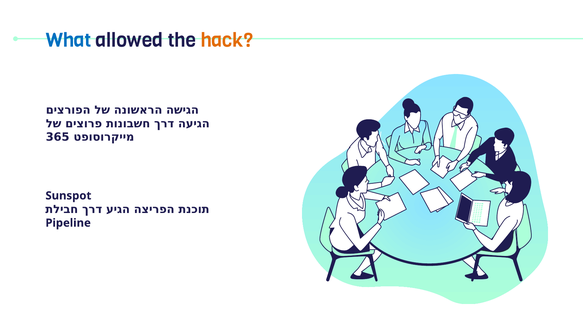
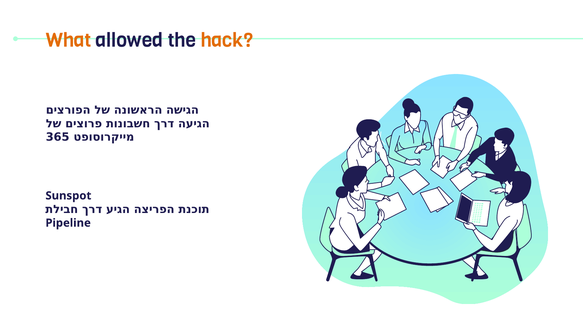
What colour: blue -> orange (69, 40)
